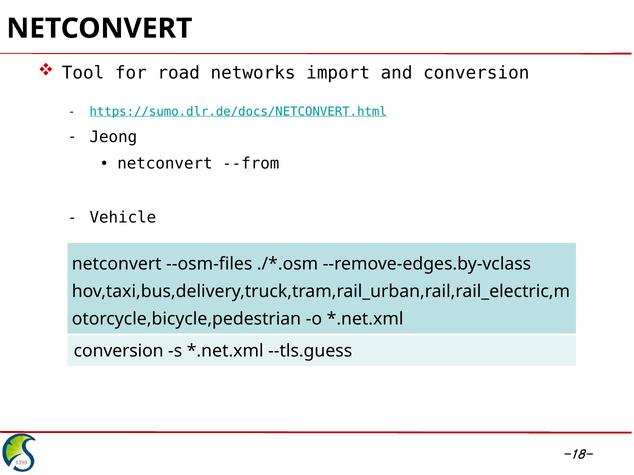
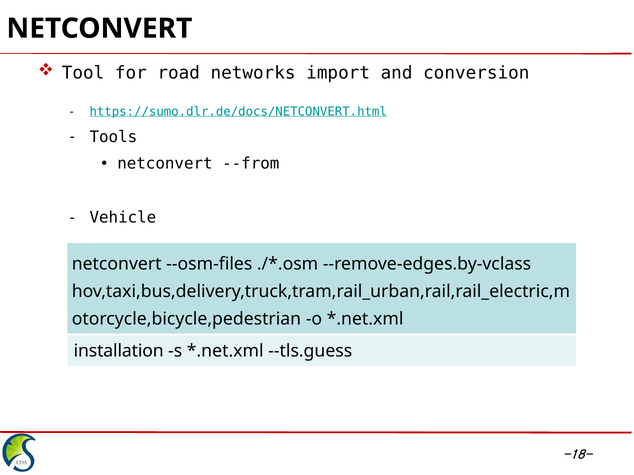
Jeong: Jeong -> Tools (113, 137)
conversion: conversion -> installation (119, 351)
